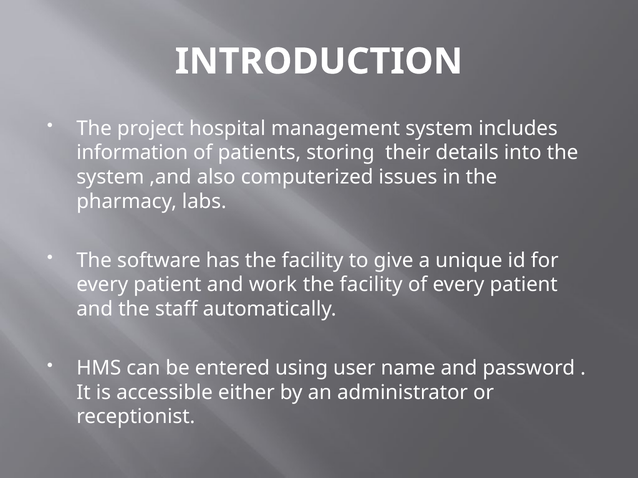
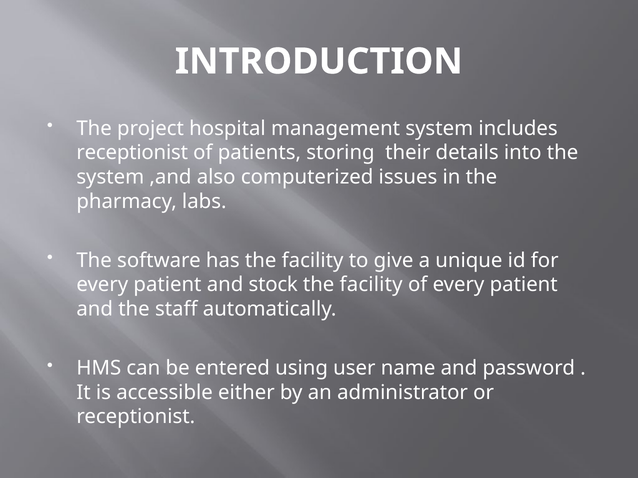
information: information -> receptionist (132, 153)
work: work -> stock (273, 285)
